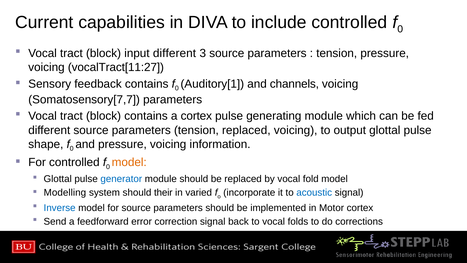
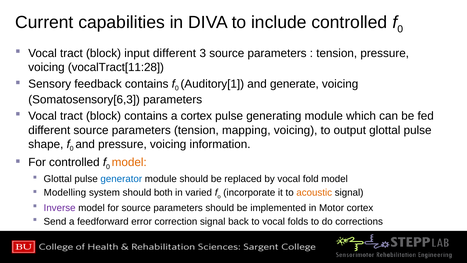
vocalTract[11:27: vocalTract[11:27 -> vocalTract[11:28 (116, 67)
channels: channels -> generate (294, 84)
Somatosensory[7,7: Somatosensory[7,7 -> Somatosensory[6,3 (84, 100)
tension replaced: replaced -> mapping (246, 130)
their: their -> both (163, 192)
acoustic colour: blue -> orange (314, 192)
Inverse colour: blue -> purple (60, 208)
